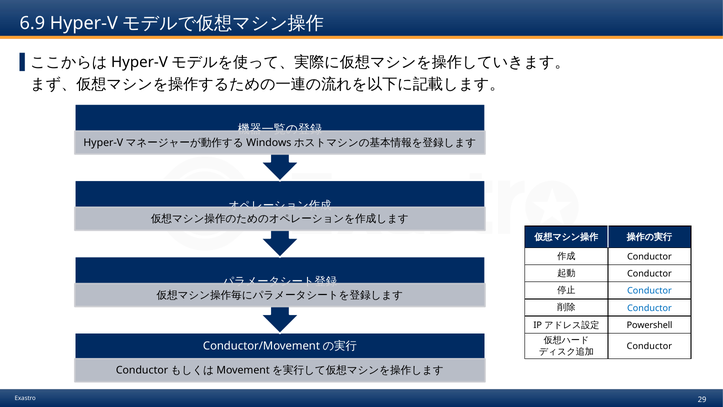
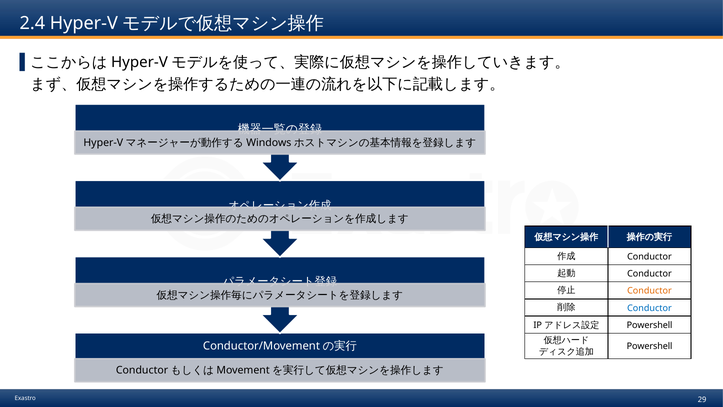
6.9: 6.9 -> 2.4 (32, 23)
Conductor colour: blue -> orange (649, 291)
Conductor: Conductor -> Powershell (649, 346)
